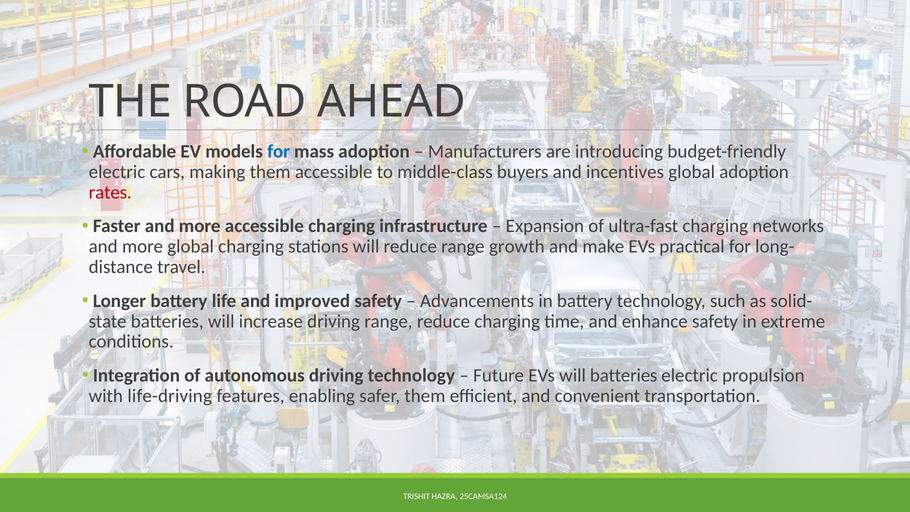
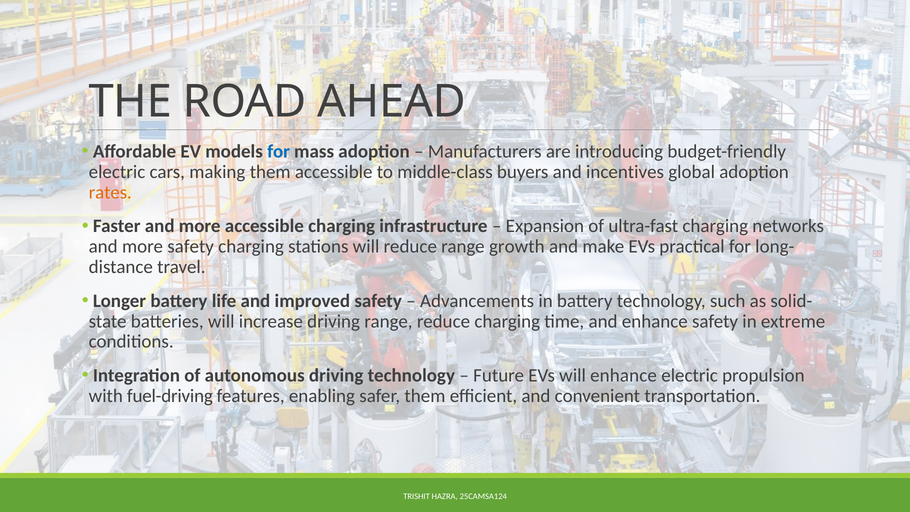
rates colour: red -> orange (110, 192)
more global: global -> safety (191, 246)
will batteries: batteries -> enhance (624, 375)
life-driving: life-driving -> fuel-driving (170, 396)
